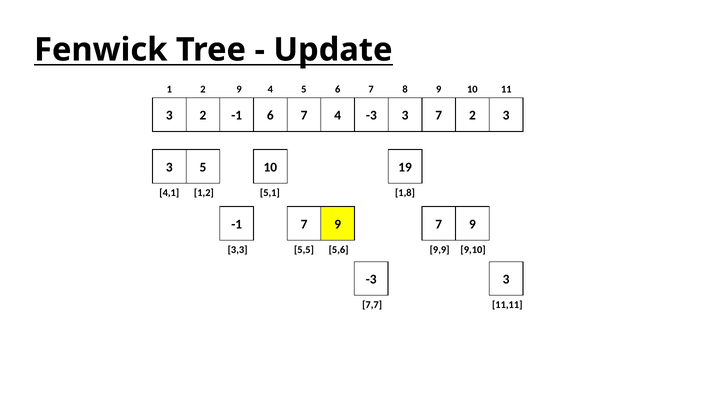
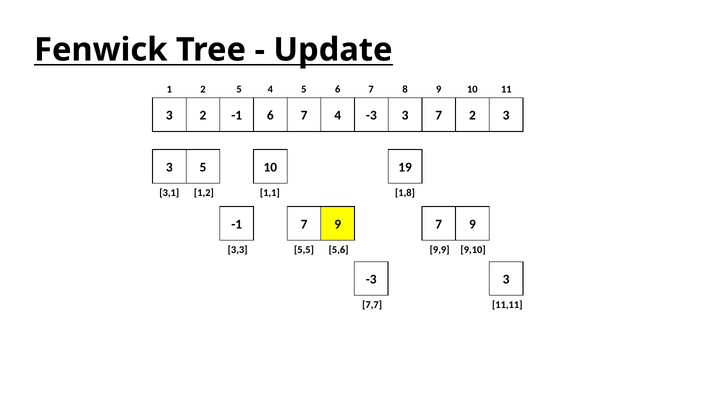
2 9: 9 -> 5 (239, 89)
4,1: 4,1 -> 3,1 (169, 193)
5,1: 5,1 -> 1,1 (270, 193)
